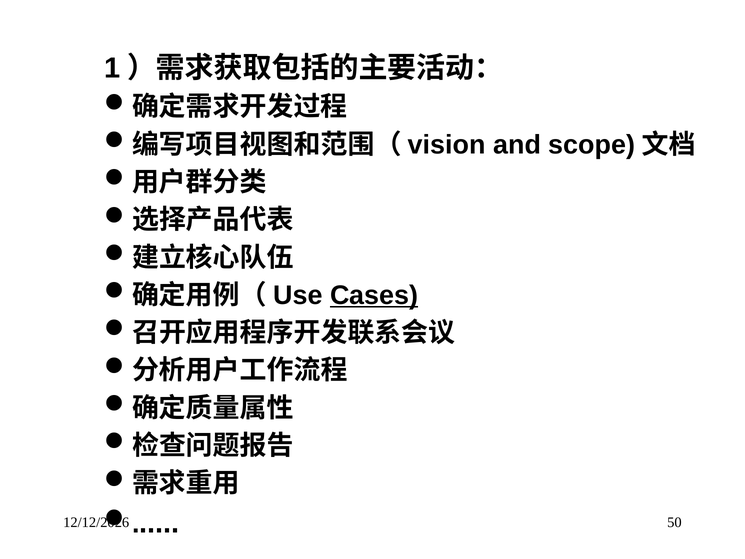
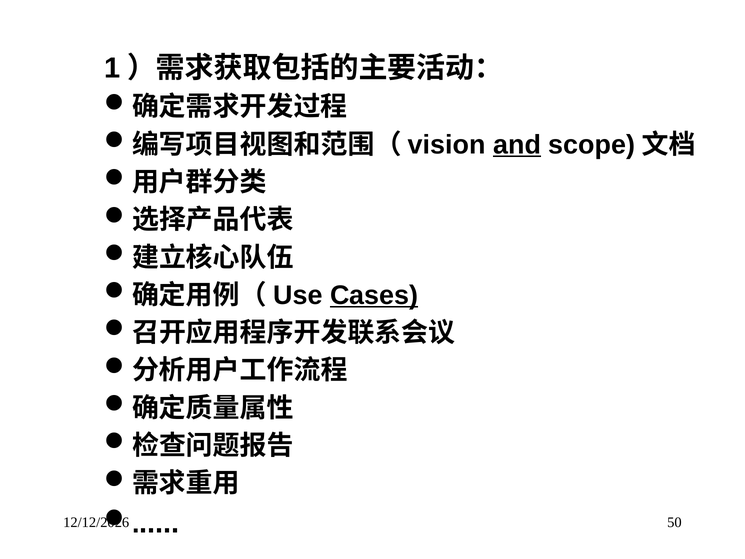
and underline: none -> present (517, 145)
